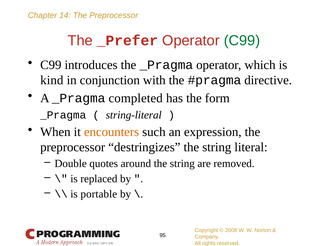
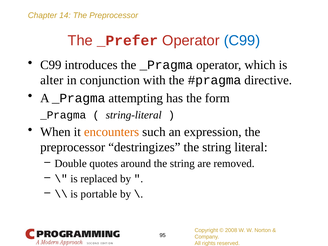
C99 colour: green -> blue (242, 41)
kind: kind -> alter (52, 80)
completed: completed -> attempting (136, 98)
